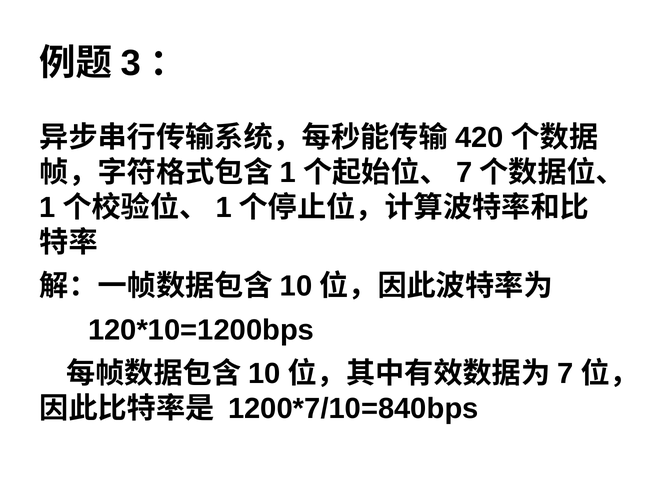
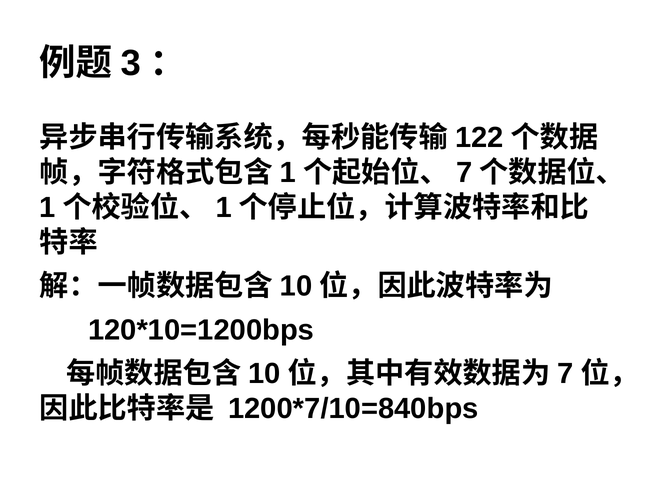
420: 420 -> 122 (479, 138)
